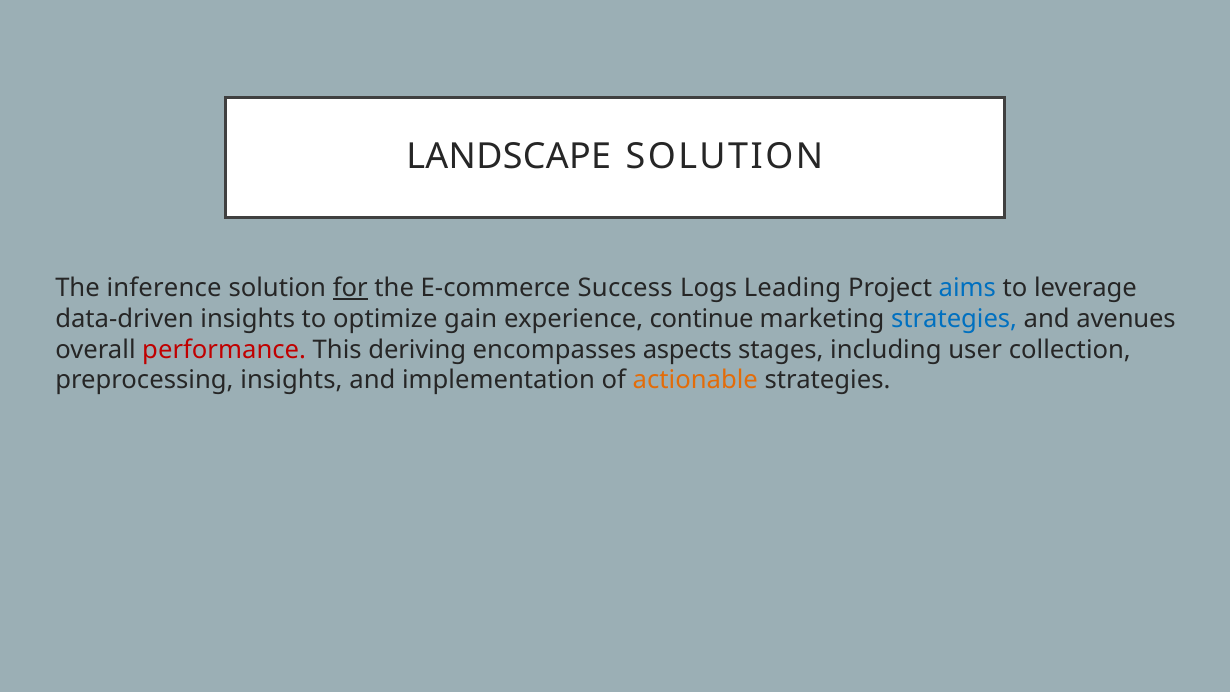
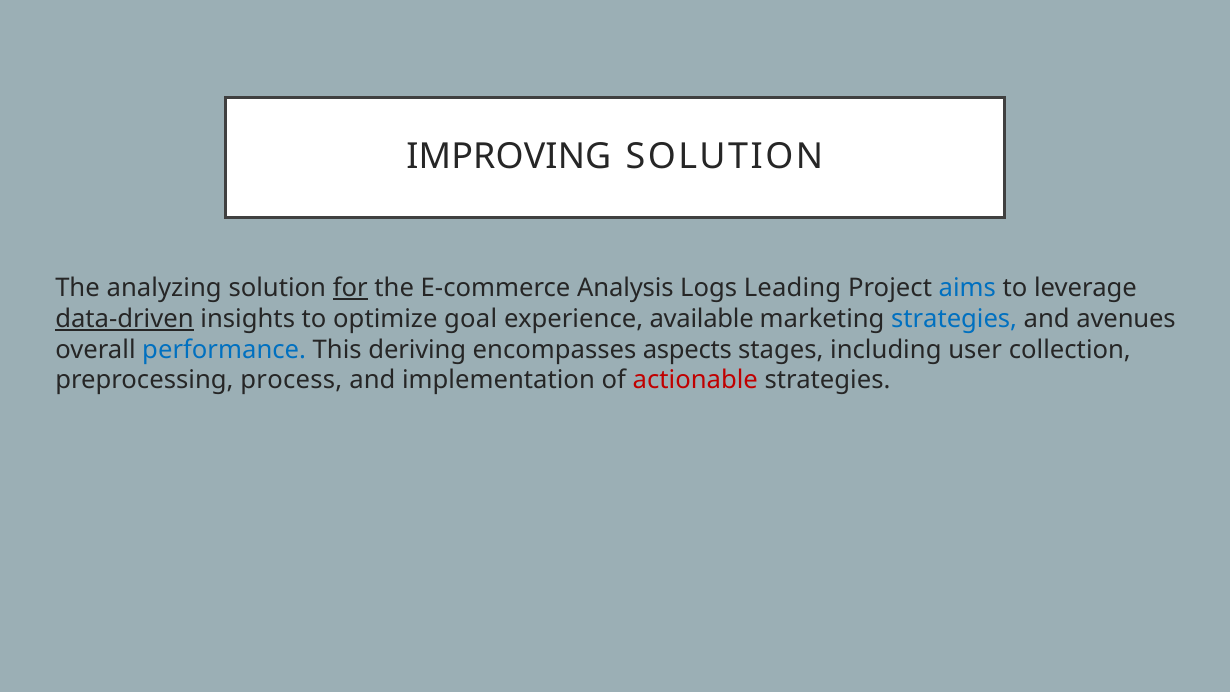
LANDSCAPE: LANDSCAPE -> IMPROVING (509, 157)
inference: inference -> analyzing (164, 288)
Success: Success -> Analysis (625, 288)
data-driven underline: none -> present (125, 319)
gain: gain -> goal (471, 319)
continue: continue -> available (702, 319)
performance colour: red -> blue (224, 350)
preprocessing insights: insights -> process (291, 380)
actionable colour: orange -> red (695, 380)
